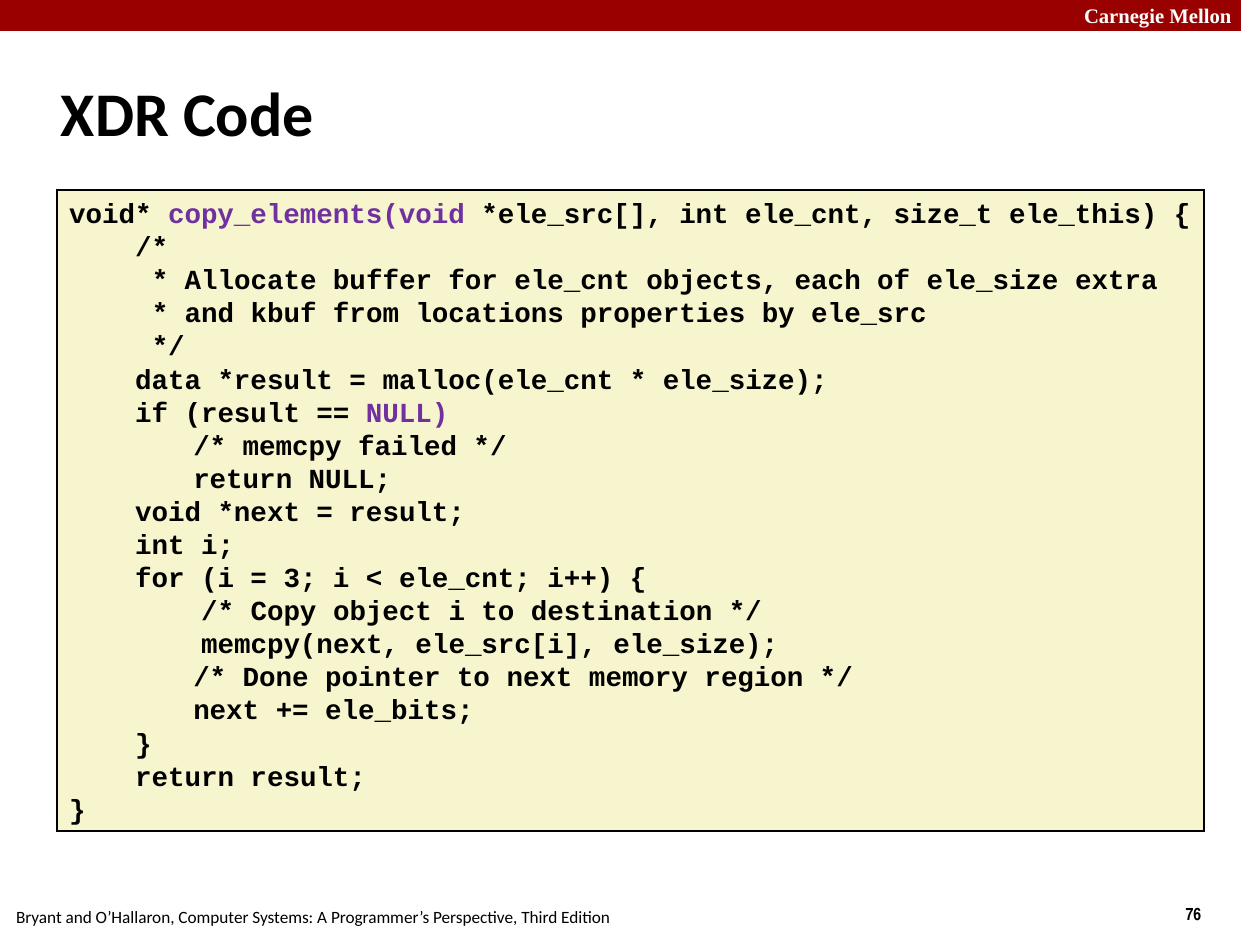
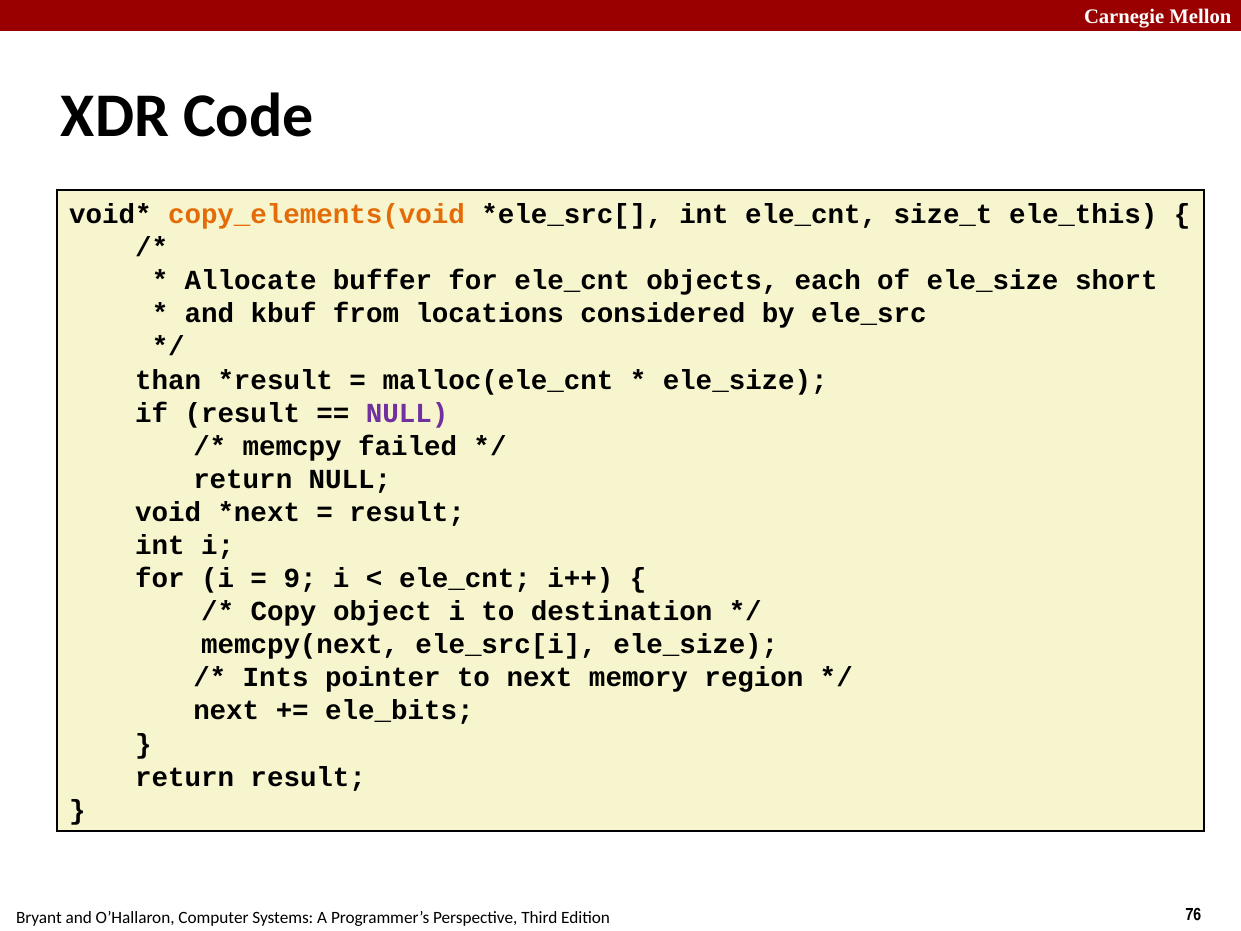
copy_elements(void colour: purple -> orange (316, 214)
extra: extra -> short (1116, 281)
properties: properties -> considered (663, 314)
data: data -> than (168, 380)
3: 3 -> 9 (300, 578)
Done: Done -> Ints (276, 678)
